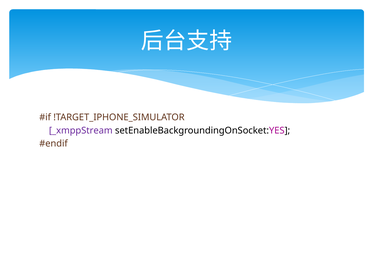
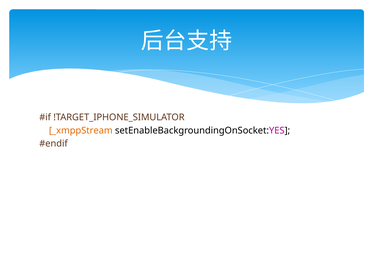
_xmppStream colour: purple -> orange (81, 130)
